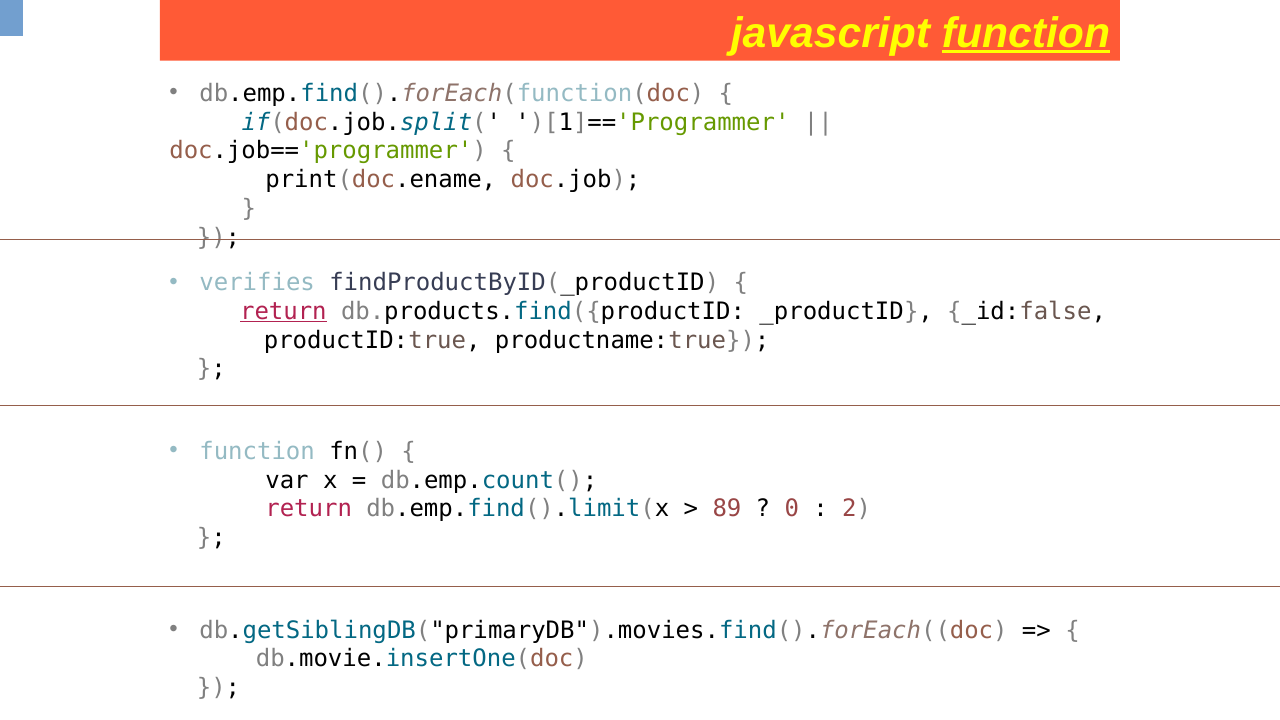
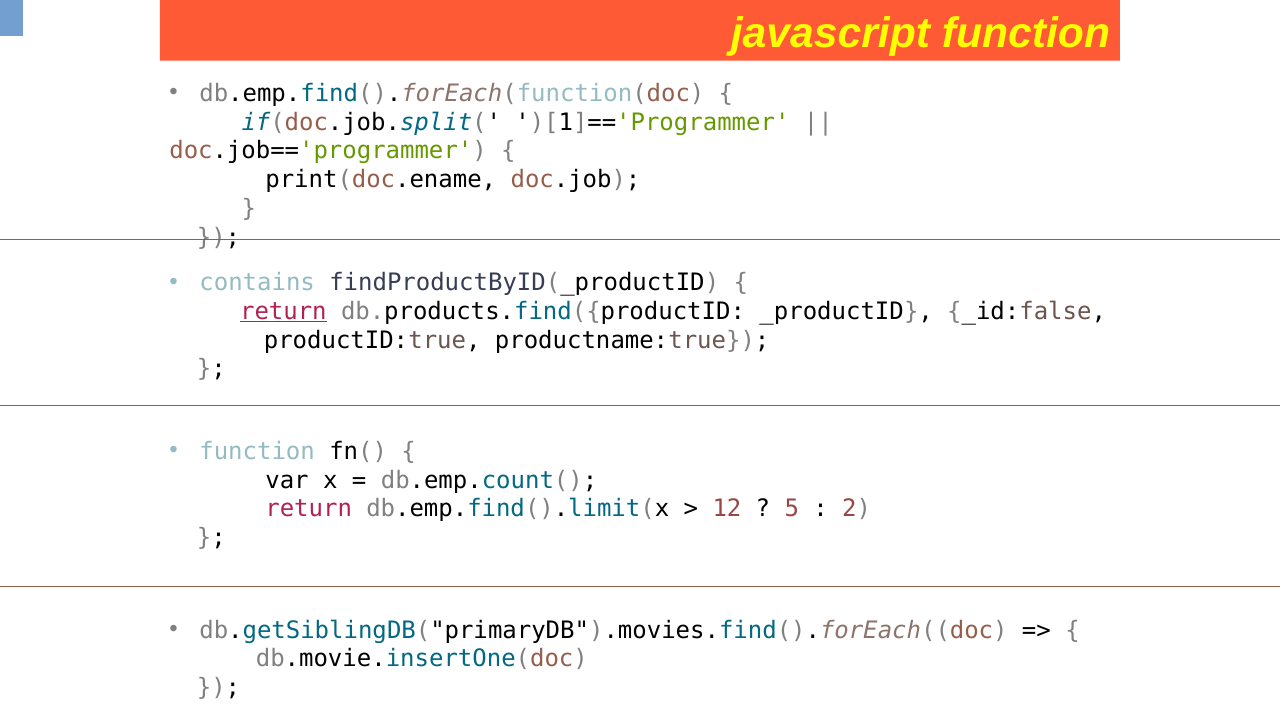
function underline: present -> none (1026, 33)
verifies: verifies -> contains (257, 282)
89: 89 -> 12 (727, 509)
0: 0 -> 5 (792, 509)
